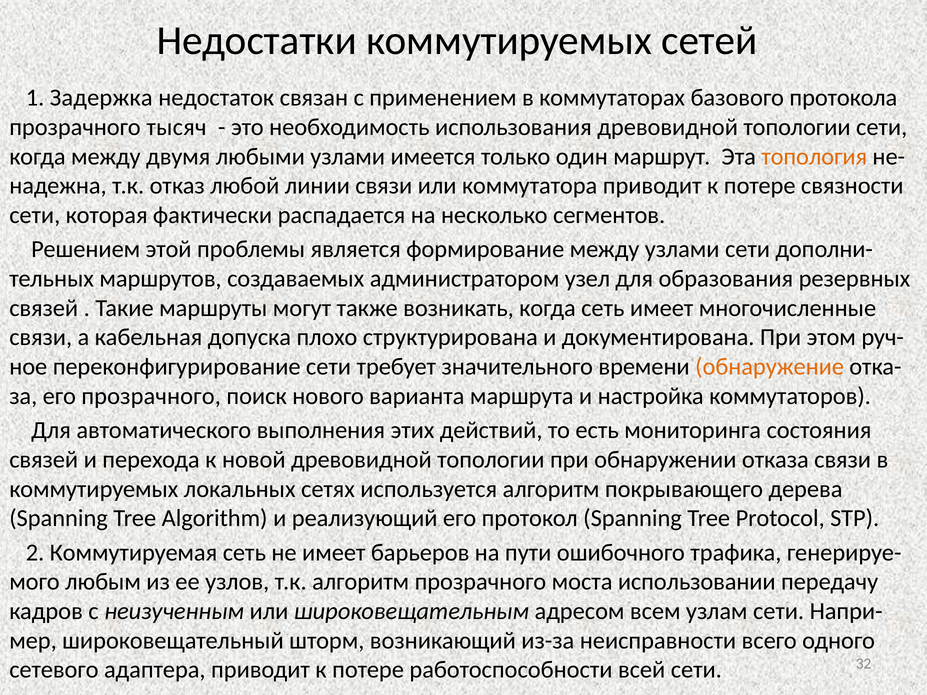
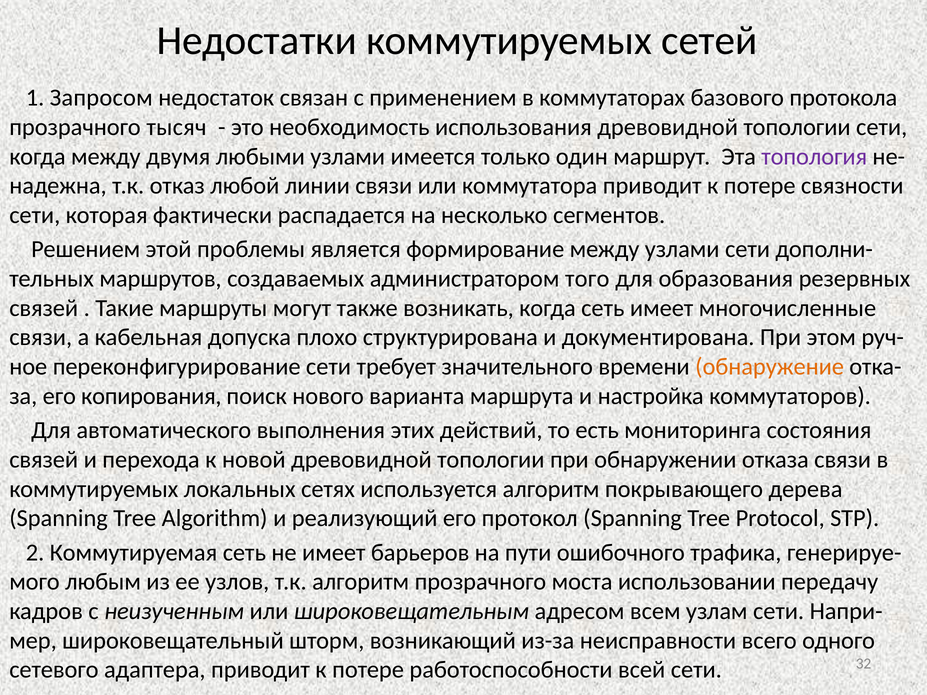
Задержка: Задержка -> Запросом (101, 98)
топология colour: orange -> purple (814, 157)
узел: узел -> того (587, 279)
его прозрачного: прозрачного -> копирования (151, 396)
